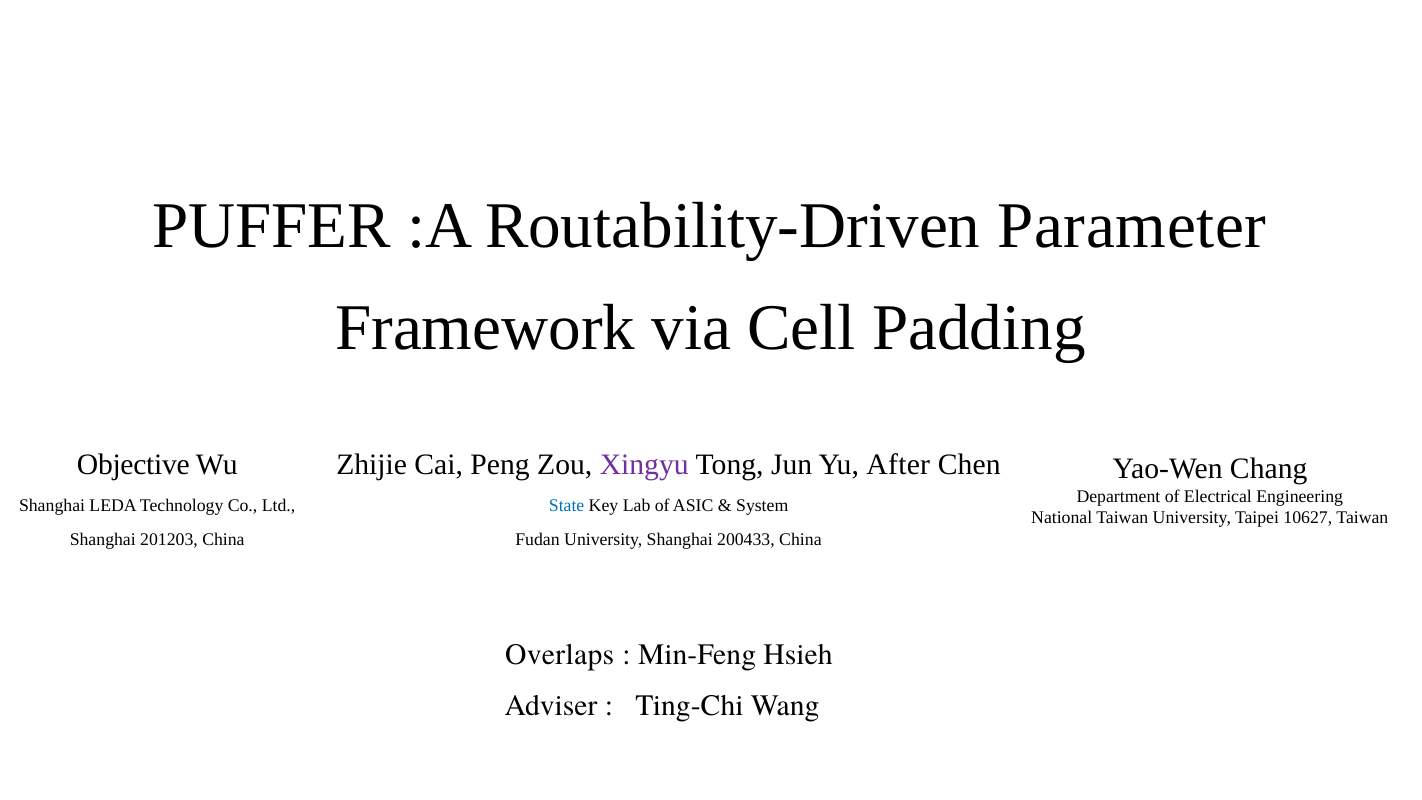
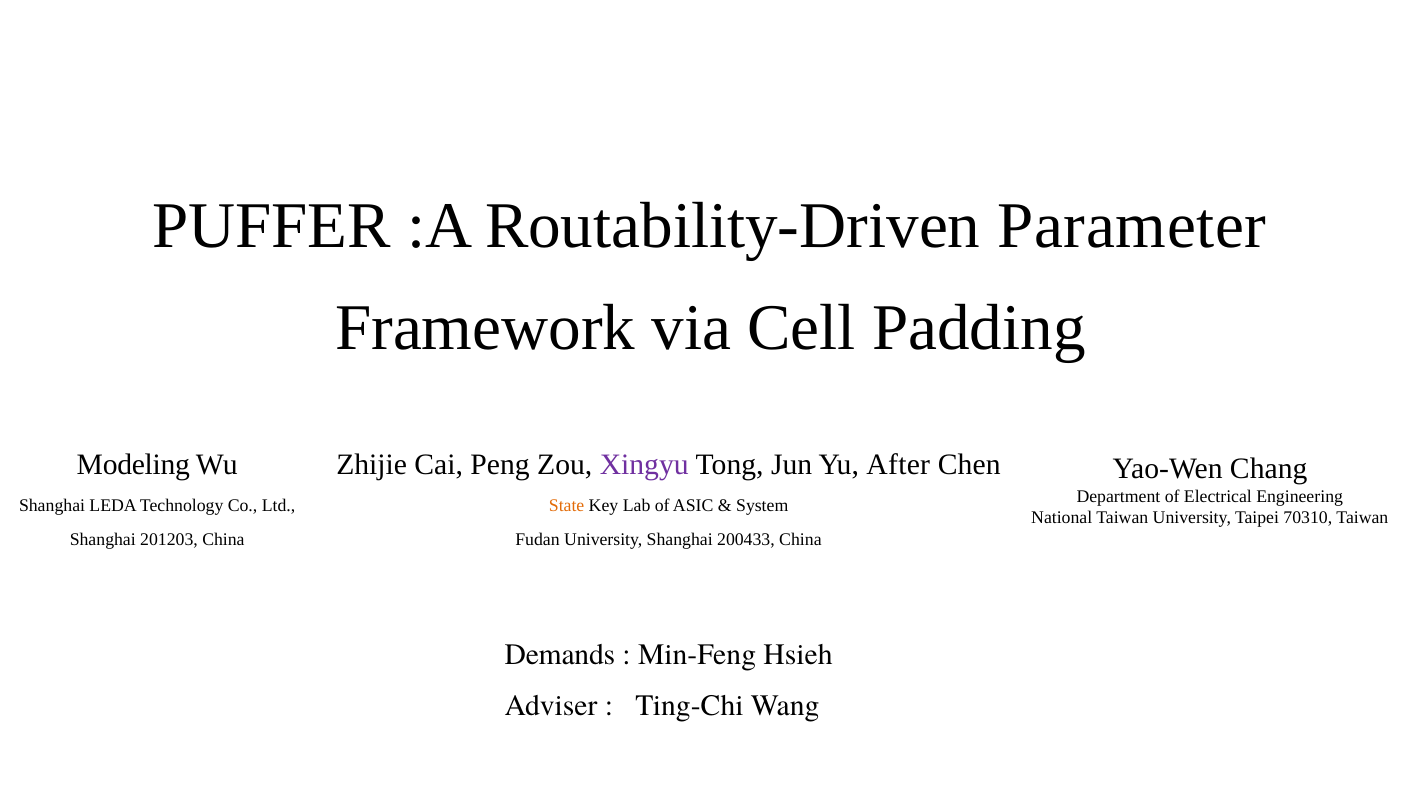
Objective: Objective -> Modeling (133, 465)
State colour: blue -> orange (567, 505)
10627: 10627 -> 70310 (1308, 518)
Overlaps: Overlaps -> Demands (560, 654)
